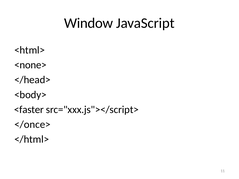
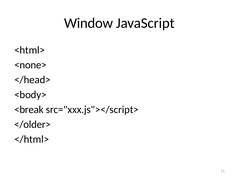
<faster: <faster -> <break (29, 110)
</once>: </once> -> </older> (33, 125)
